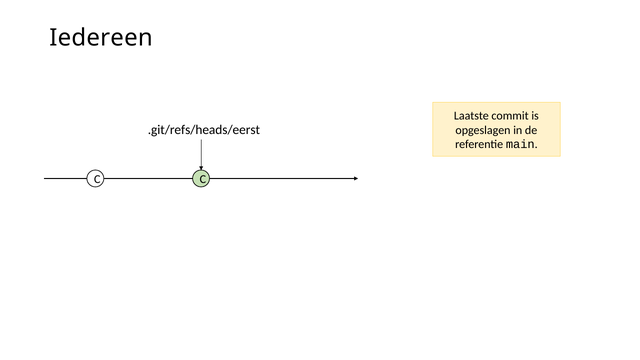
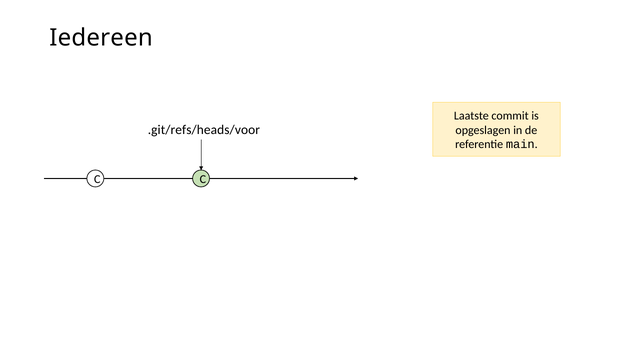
.git/refs/heads/eerst: .git/refs/heads/eerst -> .git/refs/heads/voor (204, 130)
